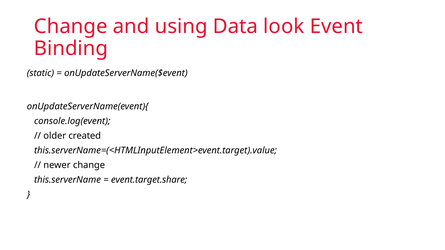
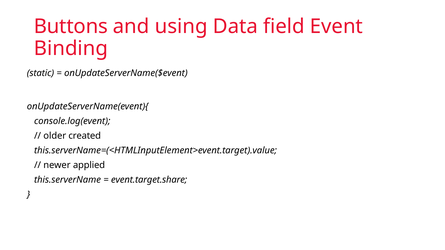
Change: Change -> Buttons (71, 26)
look: look -> field (284, 26)
newer change: change -> applied (89, 165)
